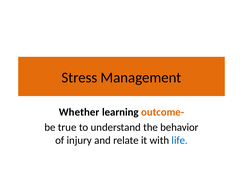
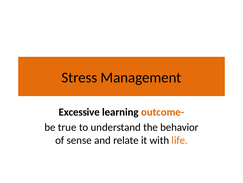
Whether: Whether -> Excessive (79, 112)
injury: injury -> sense (79, 140)
life colour: blue -> orange (180, 140)
